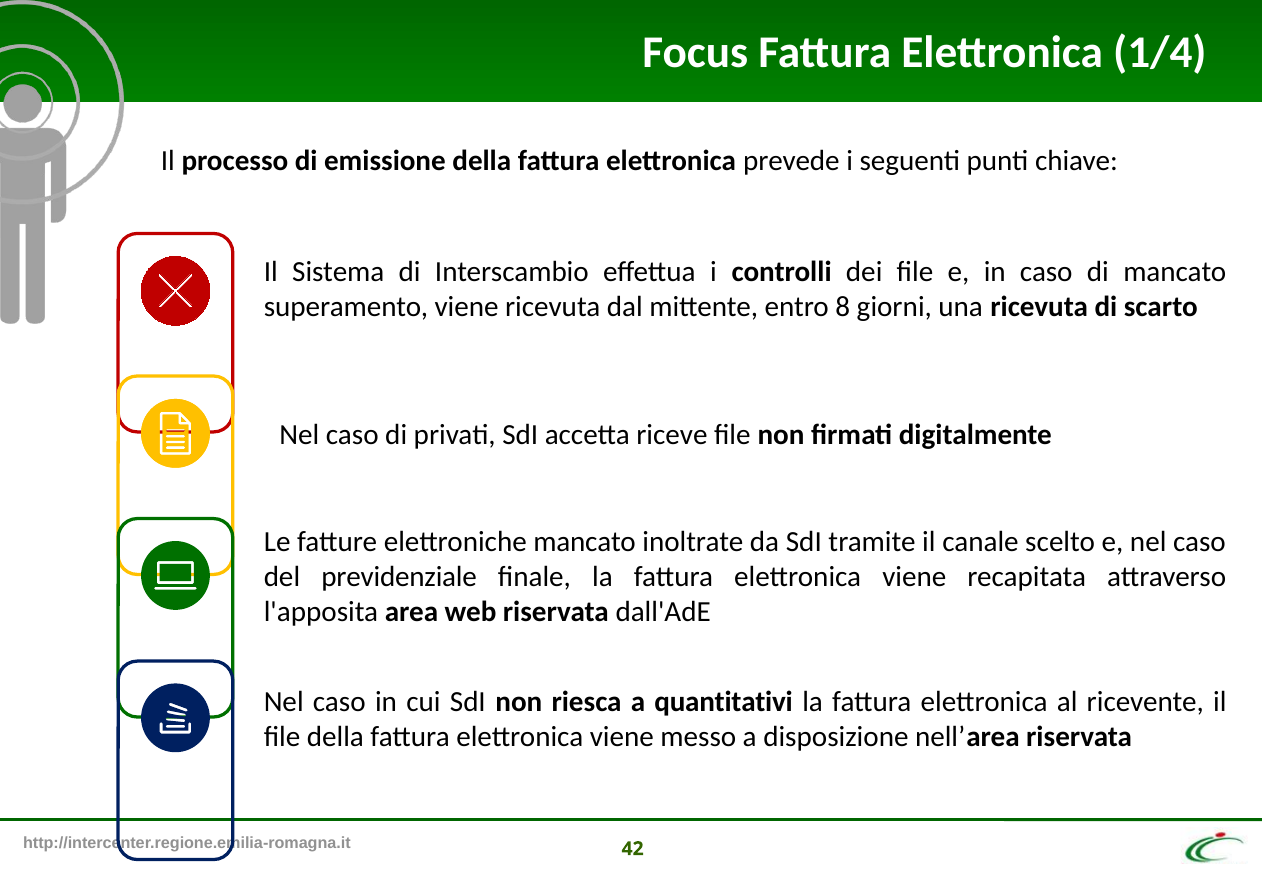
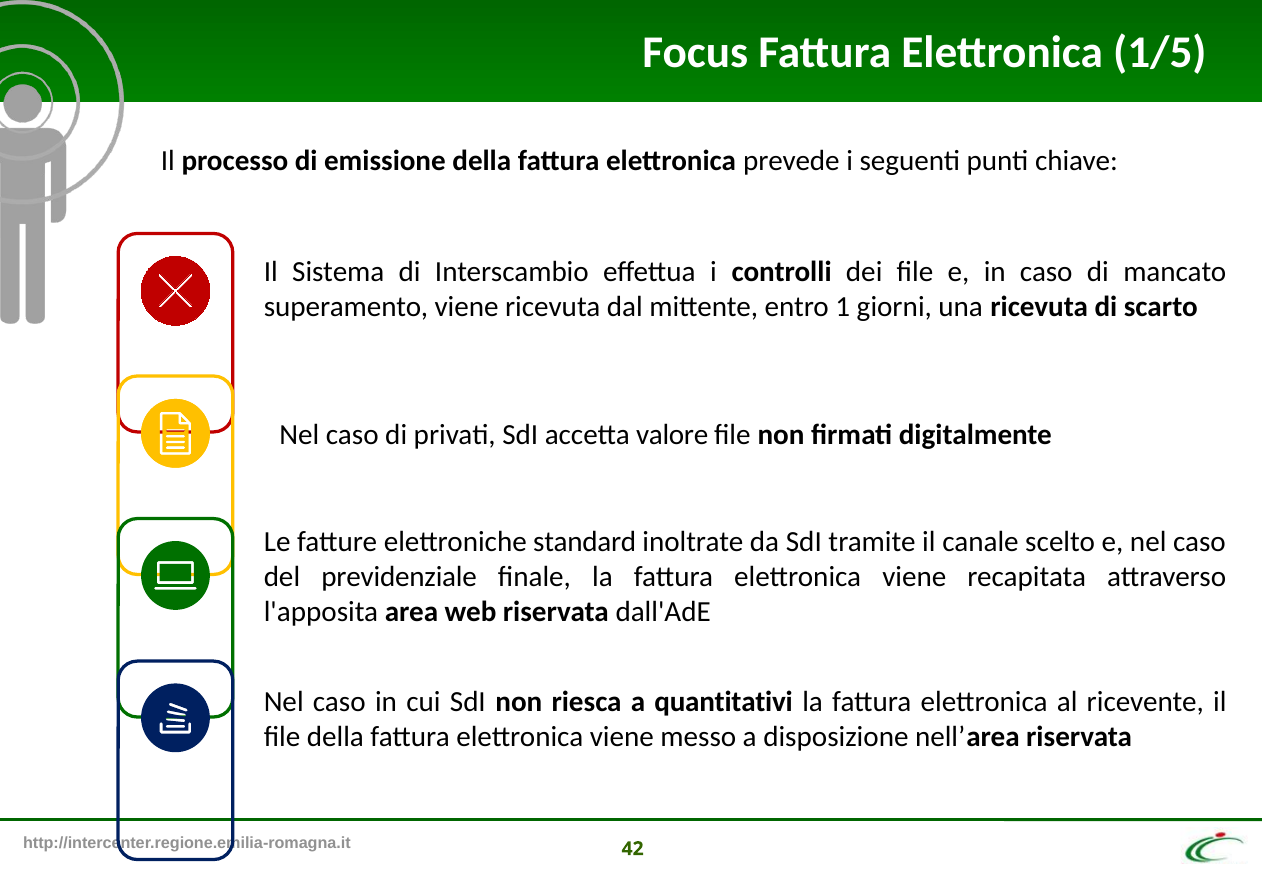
1/4: 1/4 -> 1/5 (1160, 53)
8: 8 -> 1 (843, 306)
riceve: riceve -> valore (672, 435)
elettroniche mancato: mancato -> standard (585, 542)
